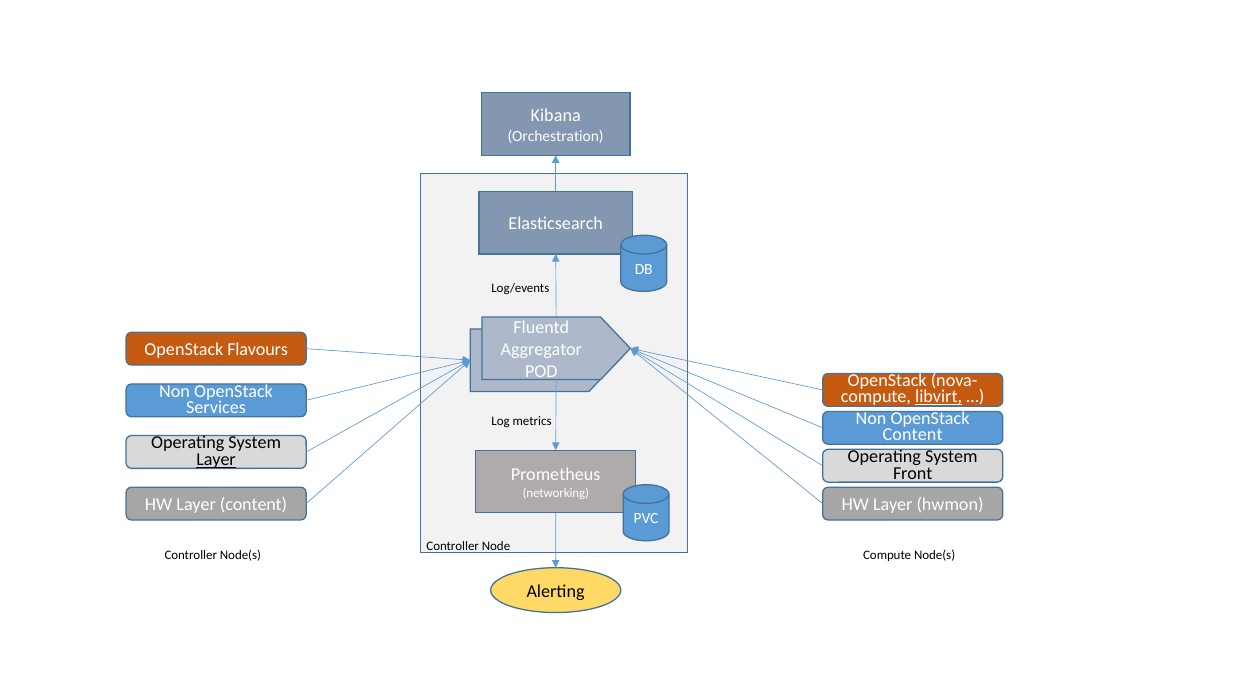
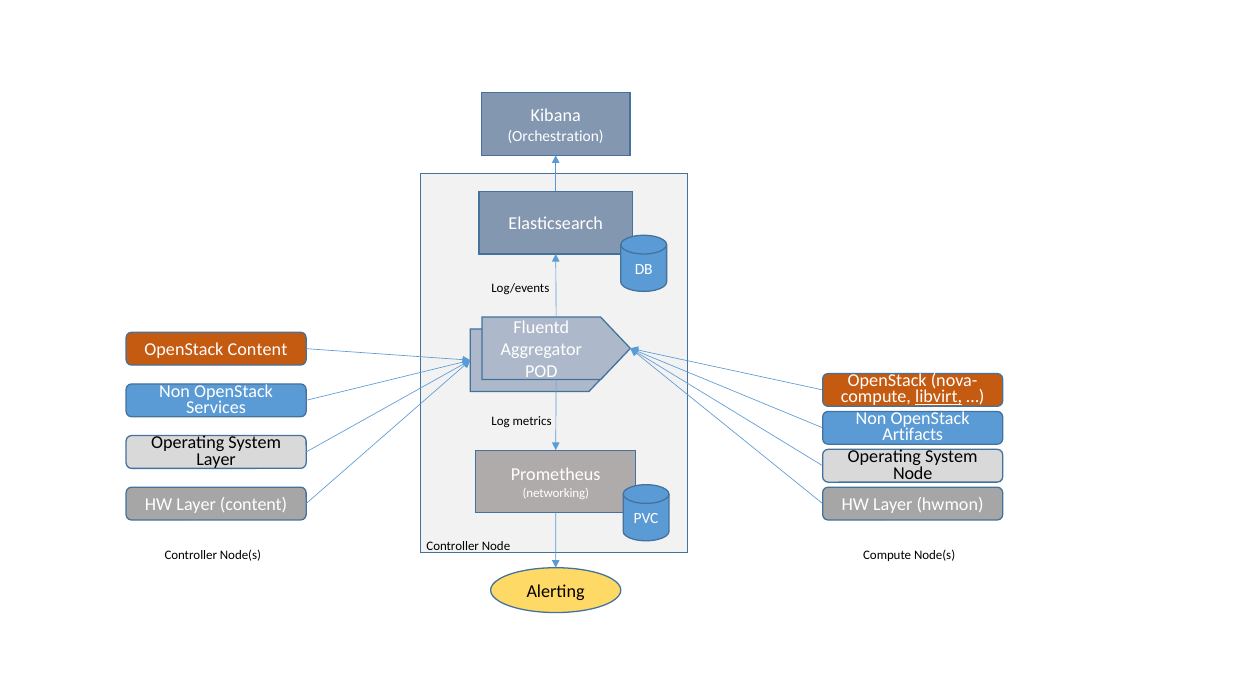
OpenStack Flavours: Flavours -> Content (257, 350)
Content: Content -> Artifacts (913, 435)
Layer underline: present -> none (216, 460)
Front: Front -> Node (913, 474)
